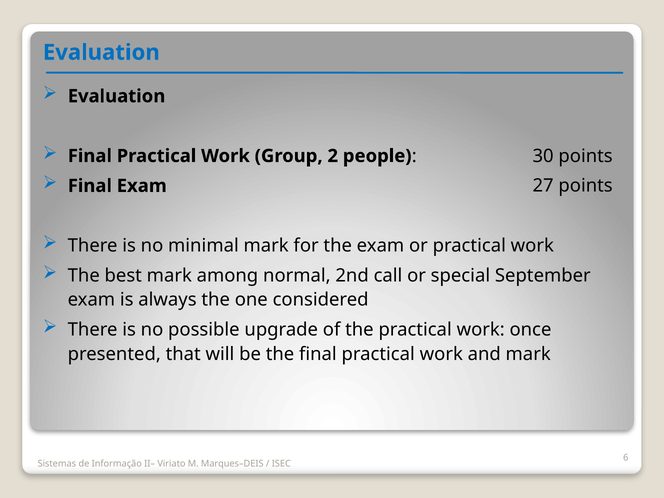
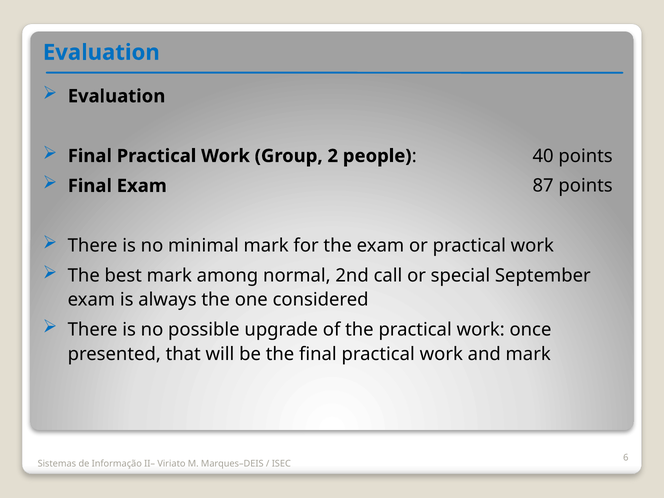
30: 30 -> 40 (543, 156)
27: 27 -> 87 (543, 186)
